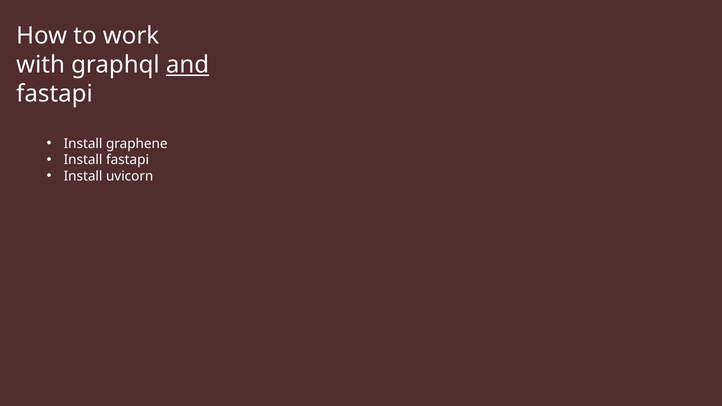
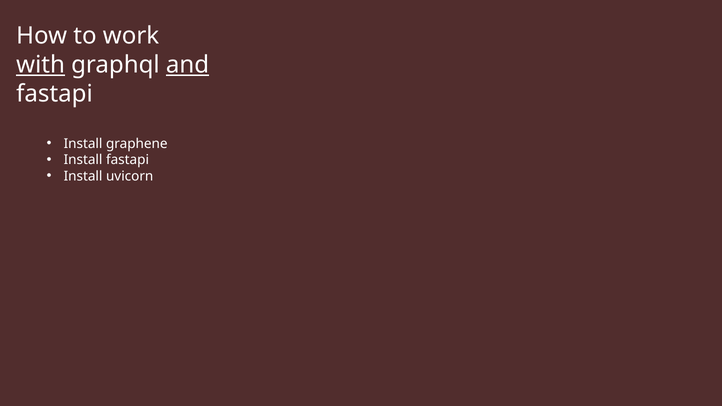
with underline: none -> present (41, 65)
